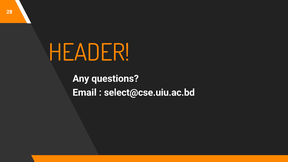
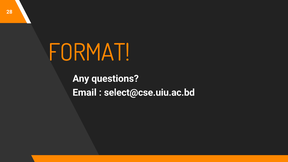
HEADER: HEADER -> FORMAT (89, 53)
